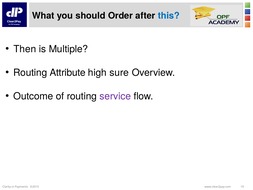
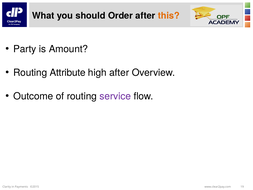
this colour: blue -> orange (169, 16)
Then: Then -> Party (25, 49)
Multiple: Multiple -> Amount (68, 49)
high sure: sure -> after (119, 73)
